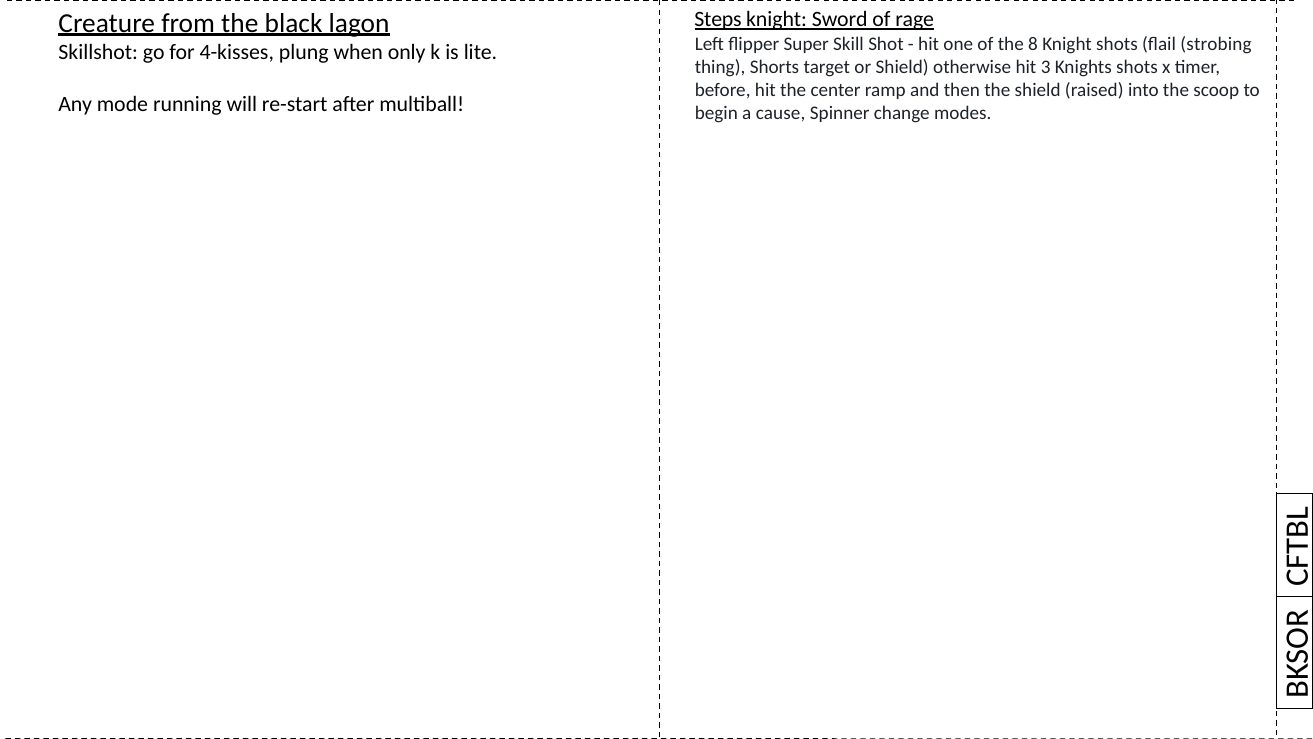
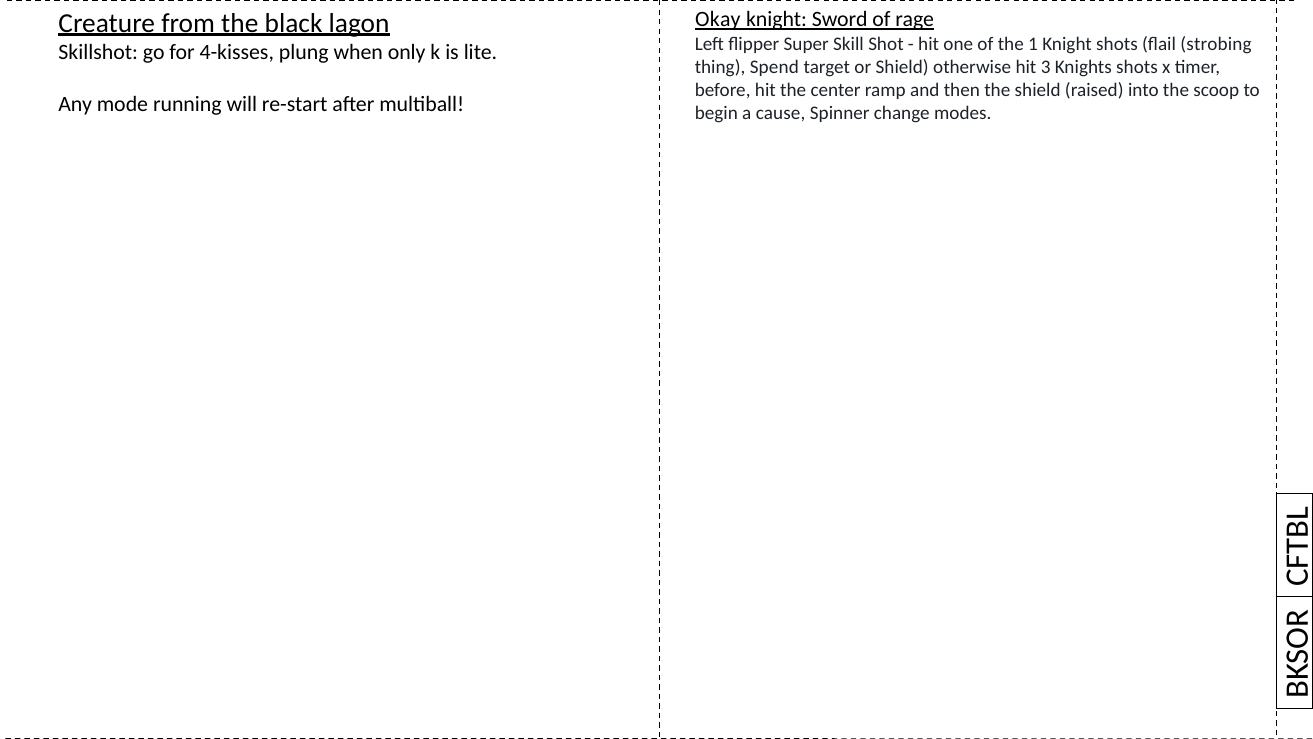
Steps: Steps -> Okay (718, 19)
8: 8 -> 1 (1033, 44)
Shorts: Shorts -> Spend (774, 67)
